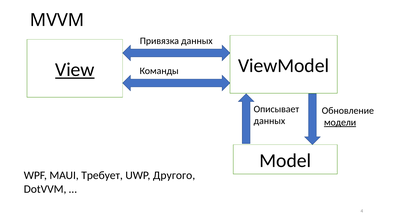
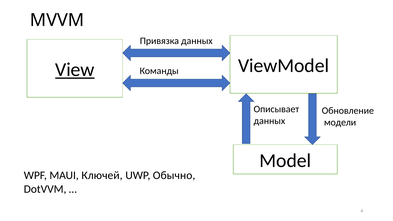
модели underline: present -> none (340, 122)
Требует: Требует -> Ключей (102, 175)
Другого: Другого -> Обычно (174, 175)
